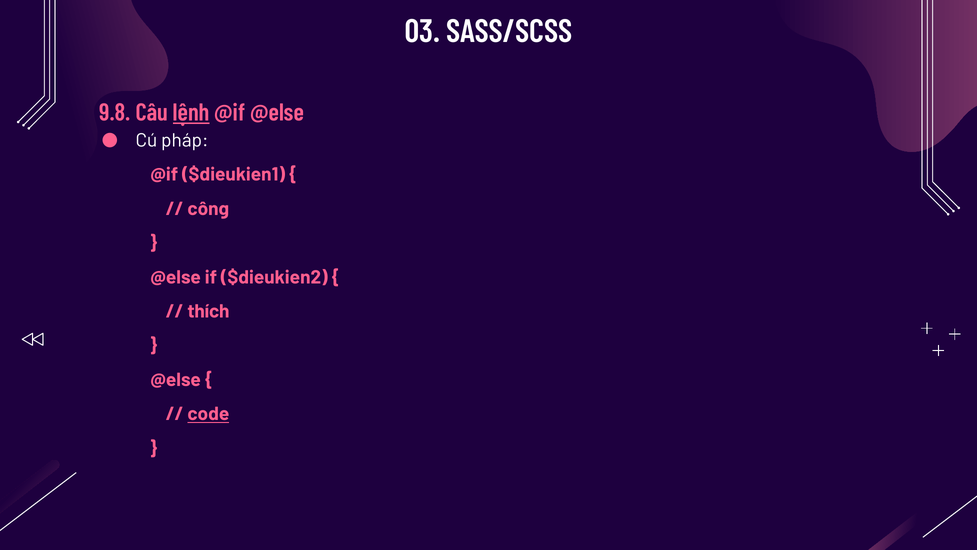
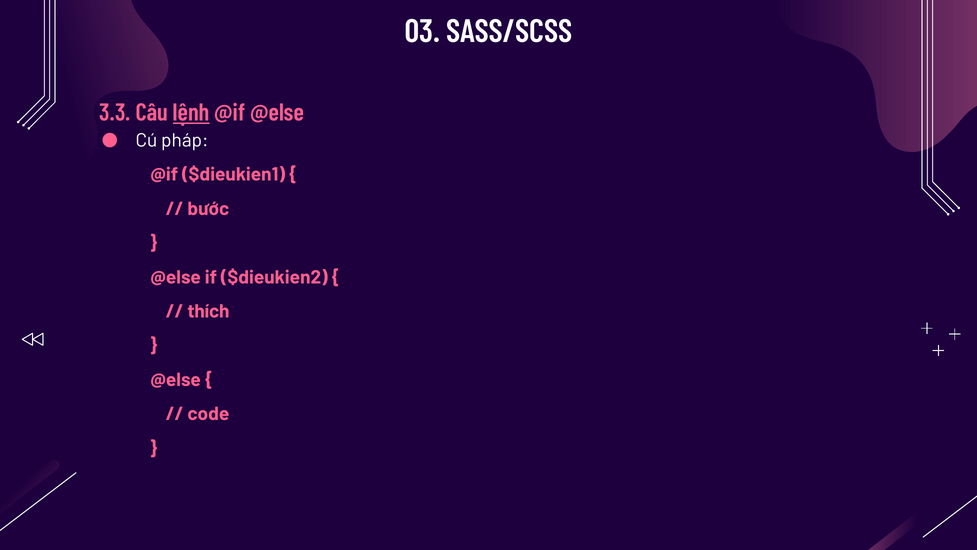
9.8: 9.8 -> 3.3 (115, 113)
công: công -> bước (208, 209)
code underline: present -> none (208, 414)
